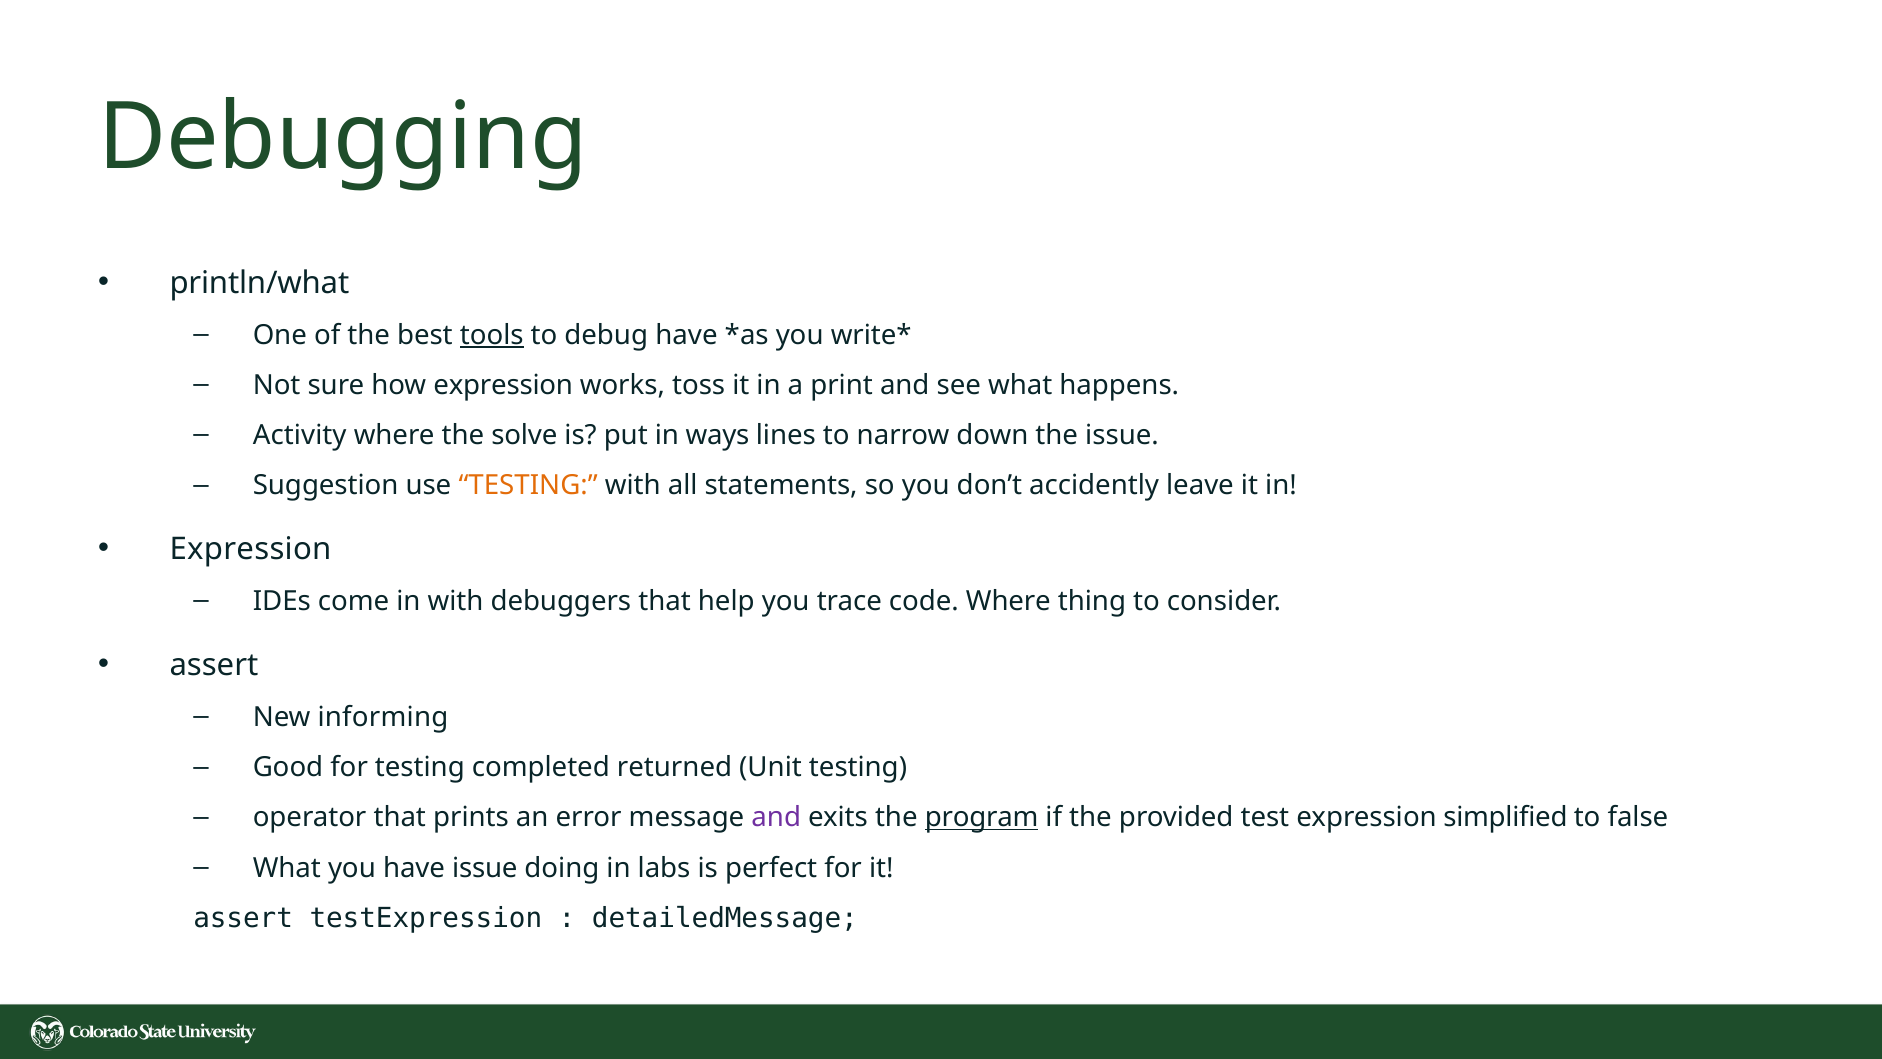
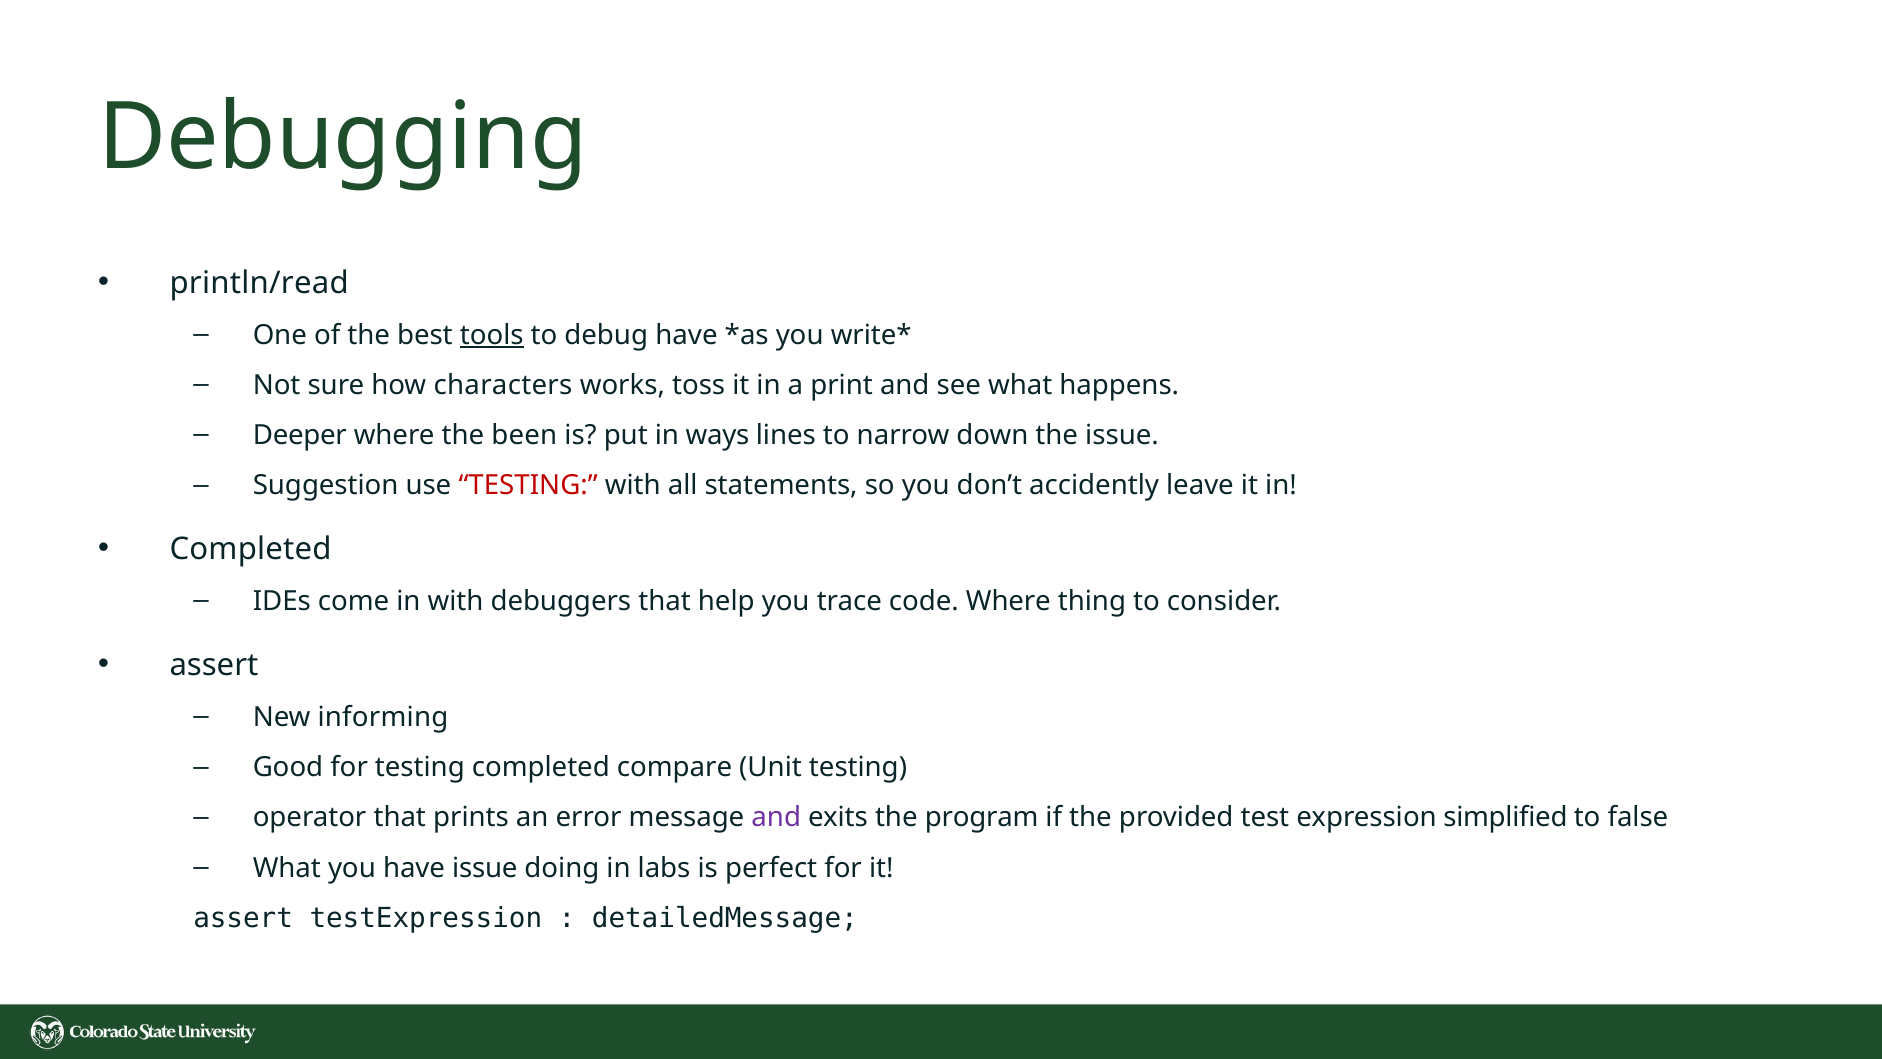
println/what: println/what -> println/read (259, 283)
how expression: expression -> characters (503, 385)
Activity: Activity -> Deeper (300, 435)
solve: solve -> been (524, 435)
TESTING colour: orange -> red (528, 485)
Expression: Expression -> Completed (250, 549)
returned: returned -> compare (675, 767)
program underline: present -> none (982, 817)
